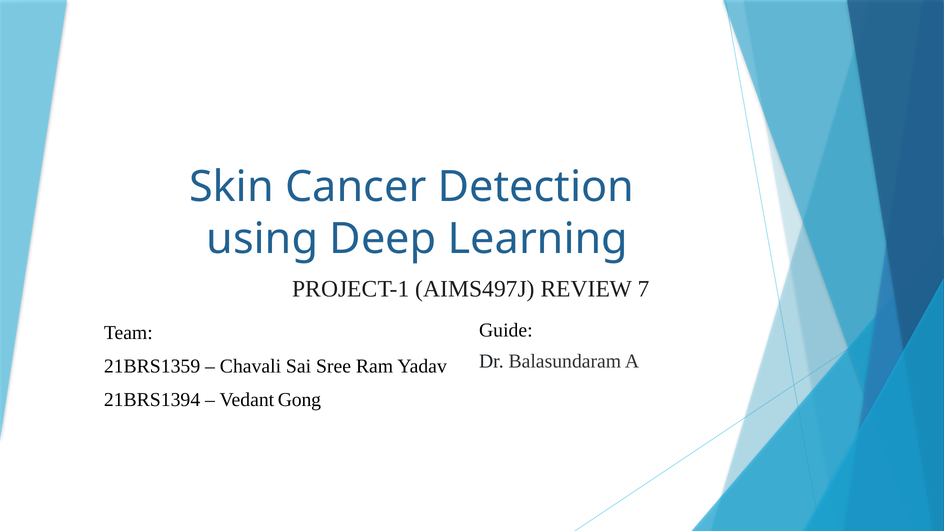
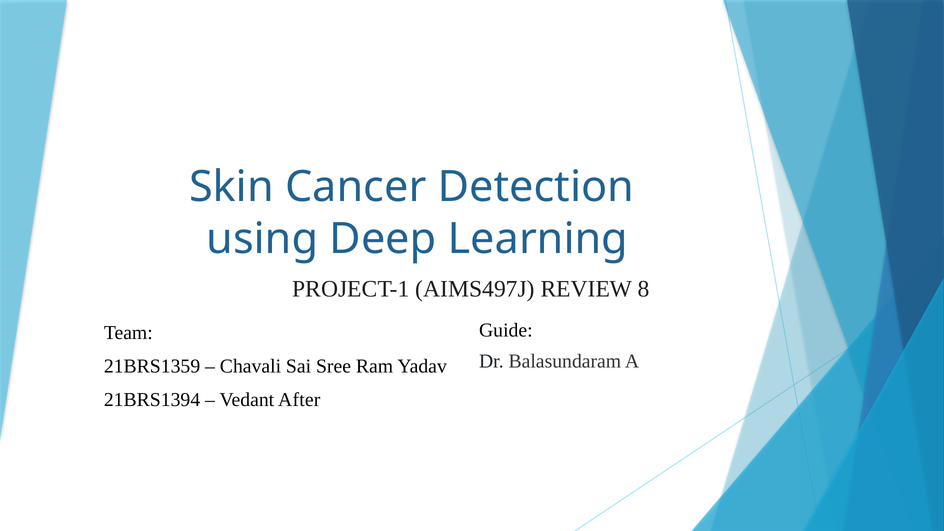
7: 7 -> 8 (644, 289)
Gong: Gong -> After (299, 400)
